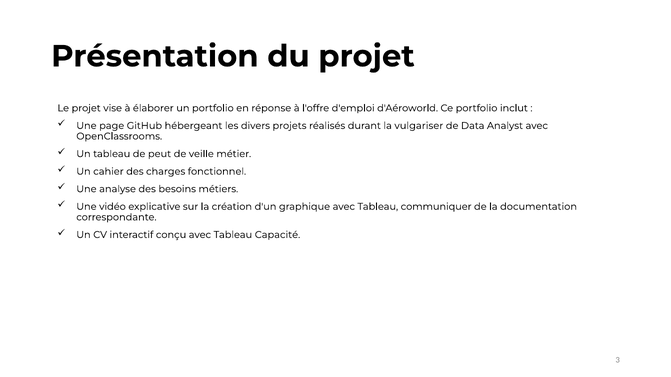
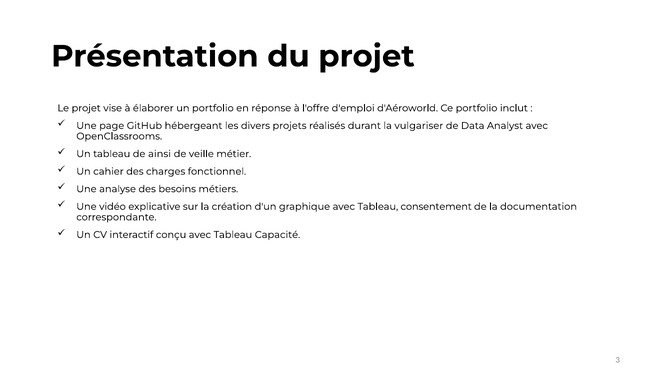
peut: peut -> ainsi (160, 154)
communiquer: communiquer -> consentement (436, 207)
